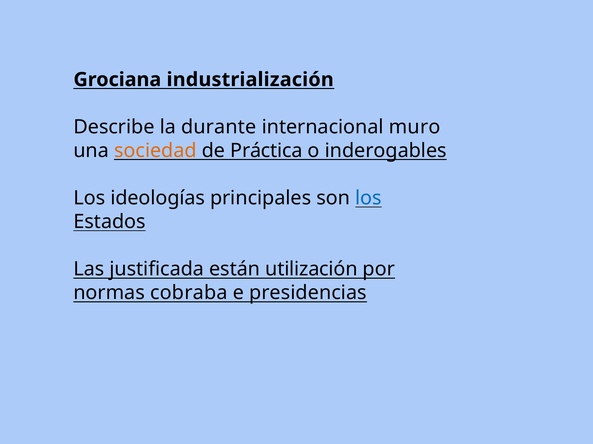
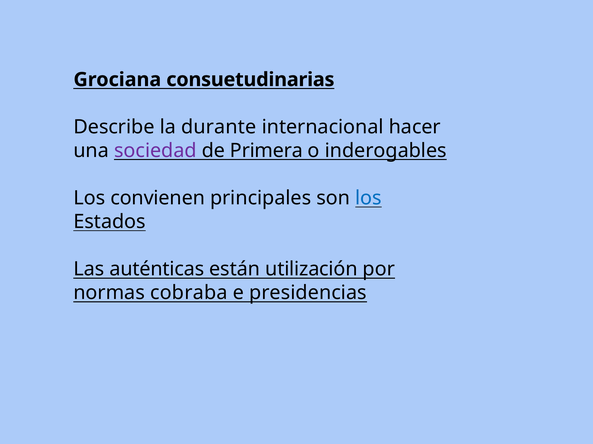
industrialización: industrialización -> consuetudinarias (250, 80)
muro: muro -> hacer (415, 127)
sociedad colour: orange -> purple (155, 151)
Práctica: Práctica -> Primera (266, 151)
ideologías: ideologías -> convienen (158, 198)
justificada: justificada -> auténticas (157, 269)
